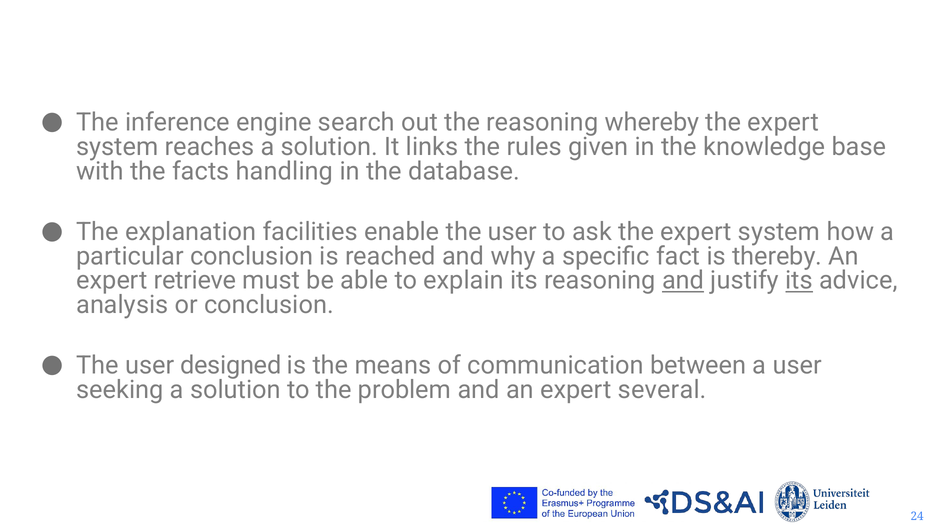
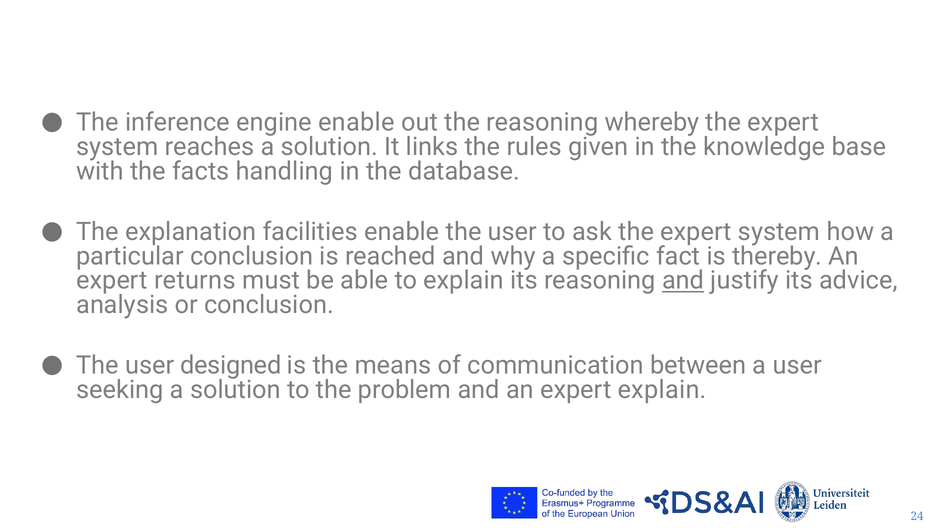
engine search: search -> enable (356, 122)
retrieve: retrieve -> returns (195, 280)
its underline: present -> none (799, 280)
expert several: several -> explain (662, 390)
